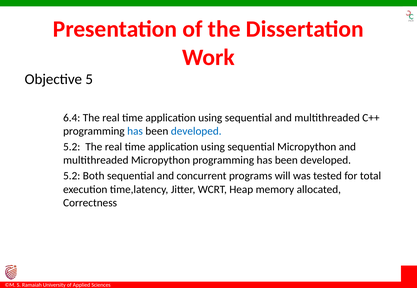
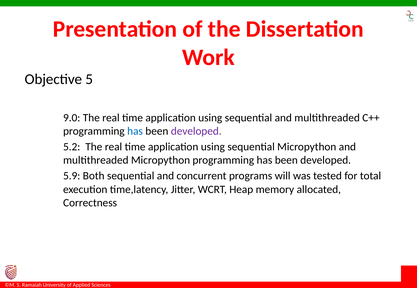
6.4: 6.4 -> 9.0 (72, 118)
developed colour: blue -> purple (196, 131)
5.2: 5.2 -> 5.9 (72, 176)
